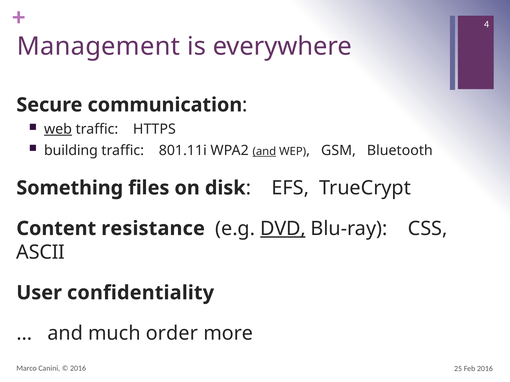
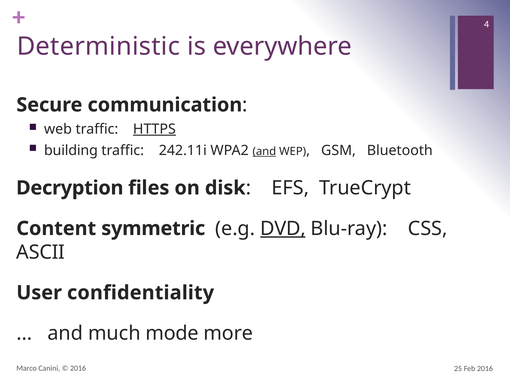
Management: Management -> Deterministic (98, 47)
web underline: present -> none (58, 129)
HTTPS underline: none -> present (154, 129)
801.11i: 801.11i -> 242.11i (183, 151)
Something: Something -> Decryption (70, 188)
resistance: resistance -> symmetric (153, 229)
order: order -> mode (172, 334)
